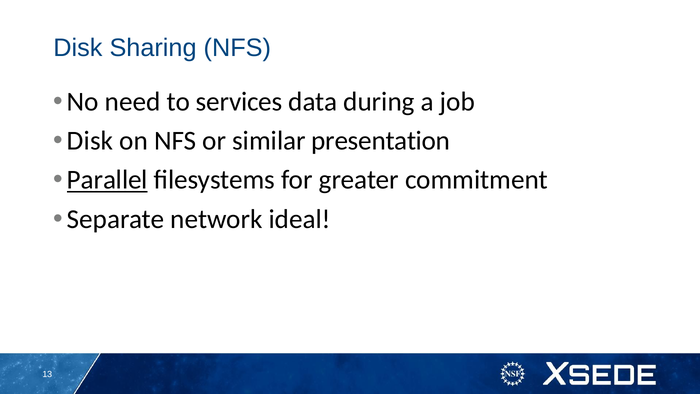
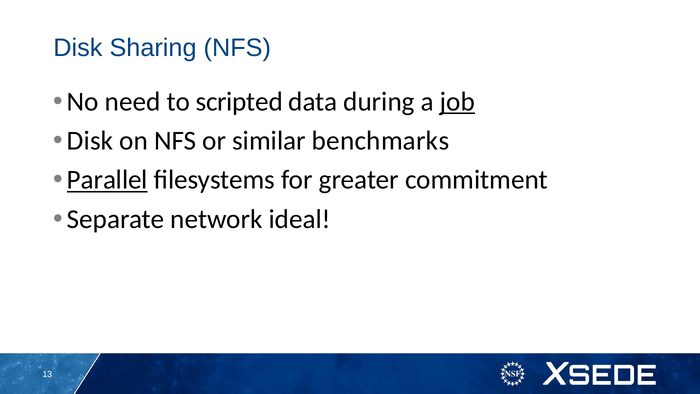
services: services -> scripted (239, 102)
job underline: none -> present (457, 102)
presentation: presentation -> benchmarks (381, 141)
